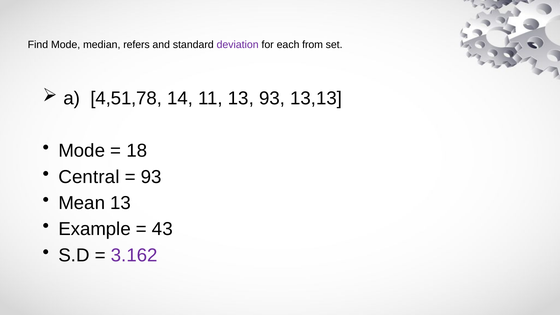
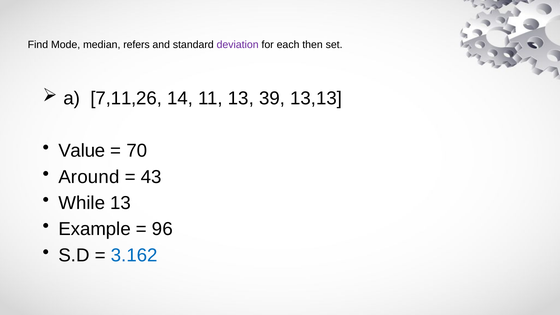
from: from -> then (313, 45)
4,51,78: 4,51,78 -> 7,11,26 (126, 98)
13 93: 93 -> 39 (272, 98)
Mode: Mode -> Value (82, 151)
18: 18 -> 70 (137, 151)
Central: Central -> Around (89, 177)
93: 93 -> 43 (151, 177)
Mean: Mean -> While (82, 203)
43: 43 -> 96 (162, 229)
3.162 colour: purple -> blue (134, 255)
